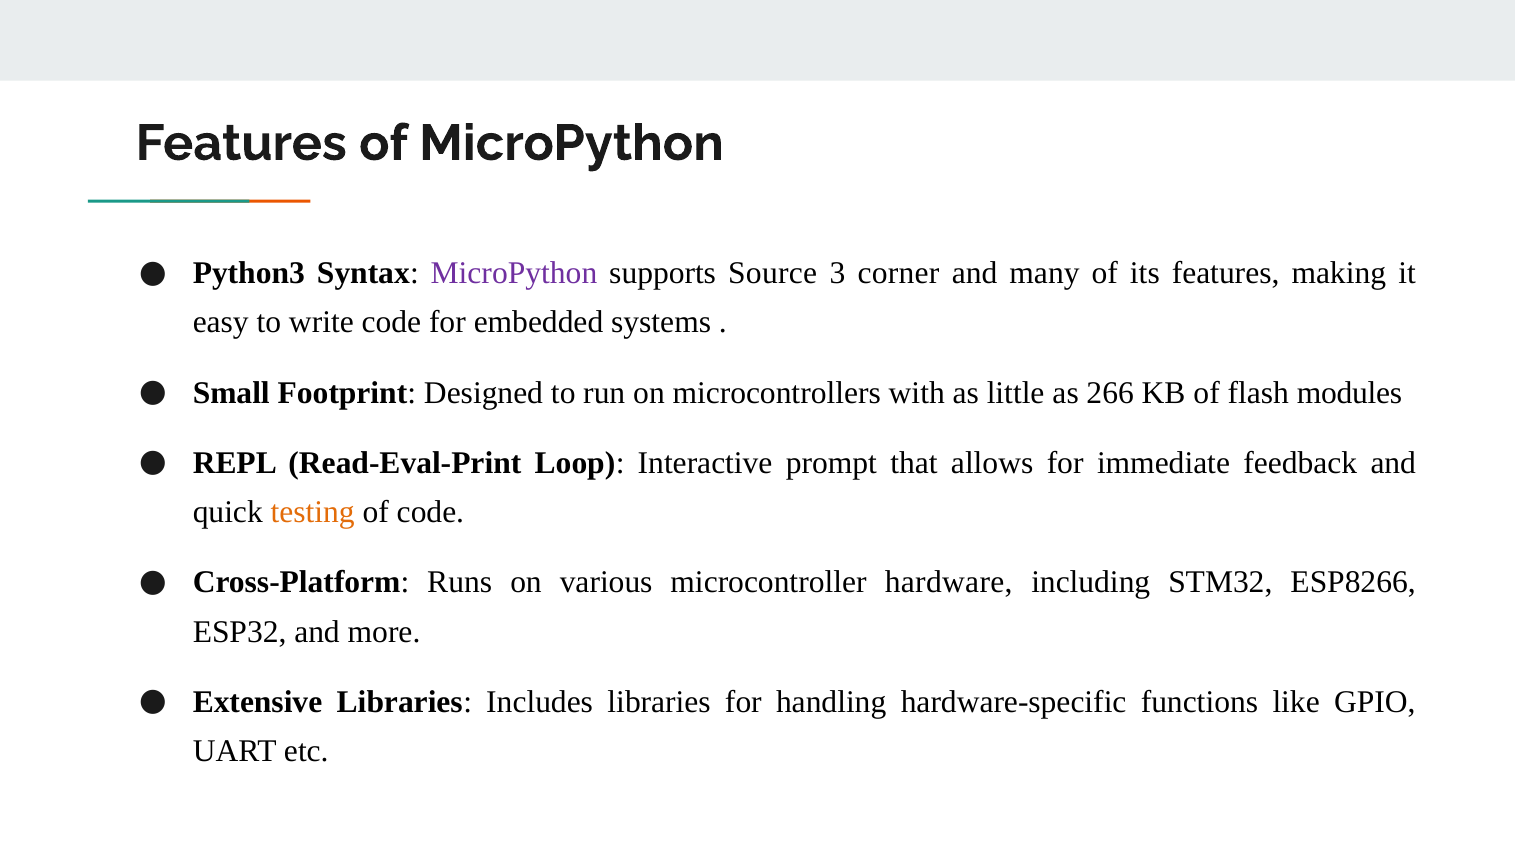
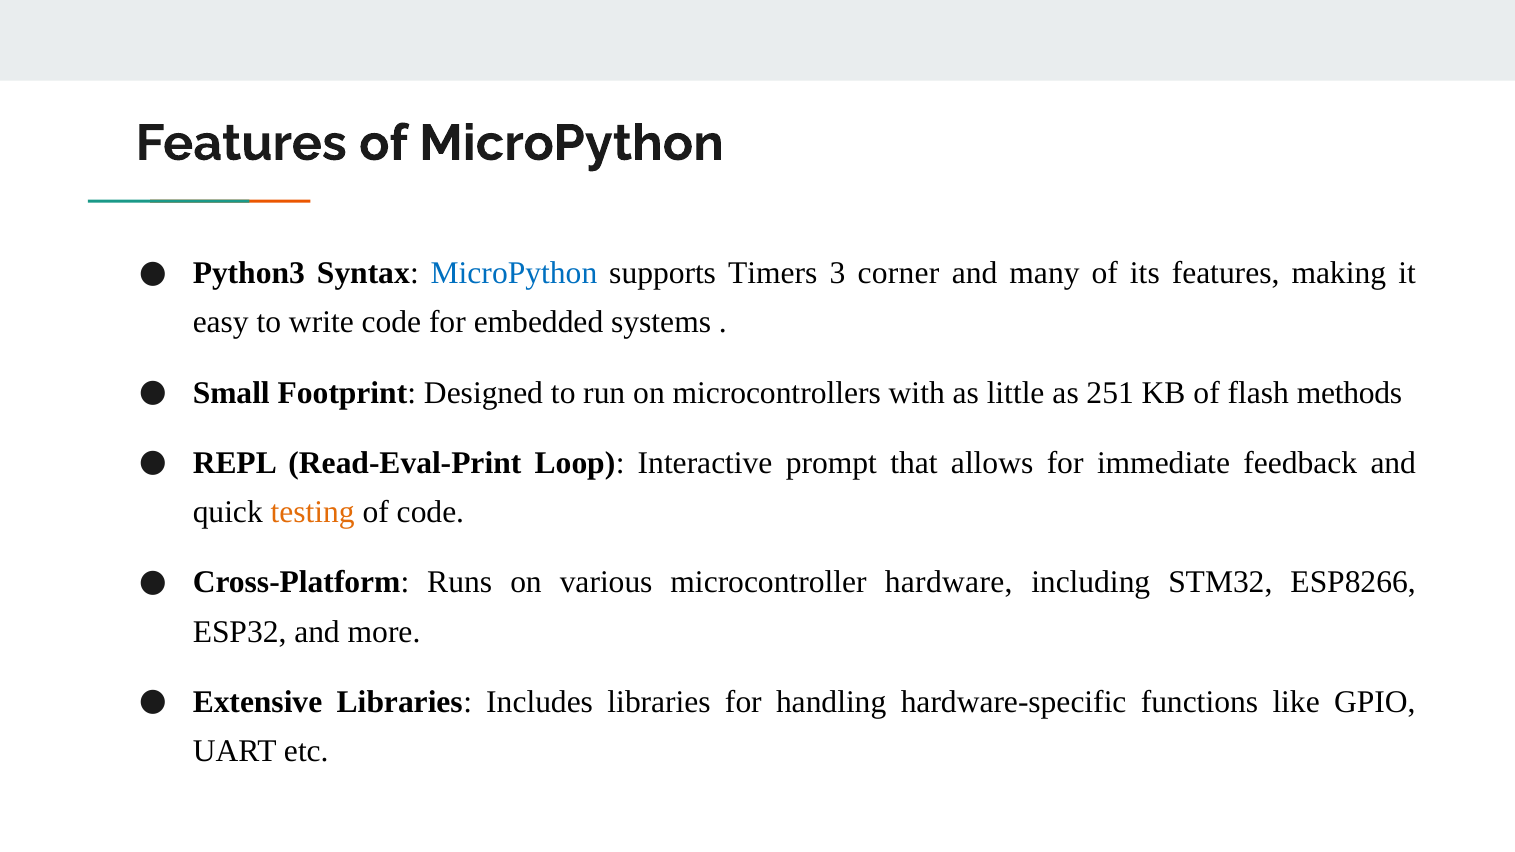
MicroPython colour: purple -> blue (514, 273)
Source: Source -> Timers (773, 273)
266: 266 -> 251 (1110, 393)
modules: modules -> methods (1349, 393)
